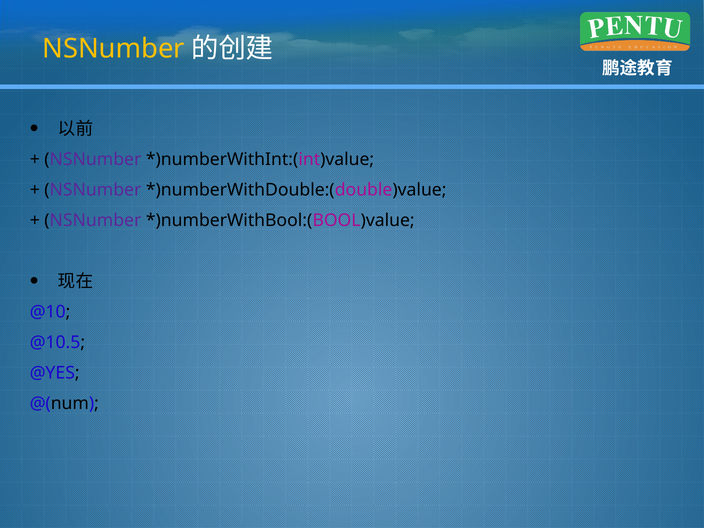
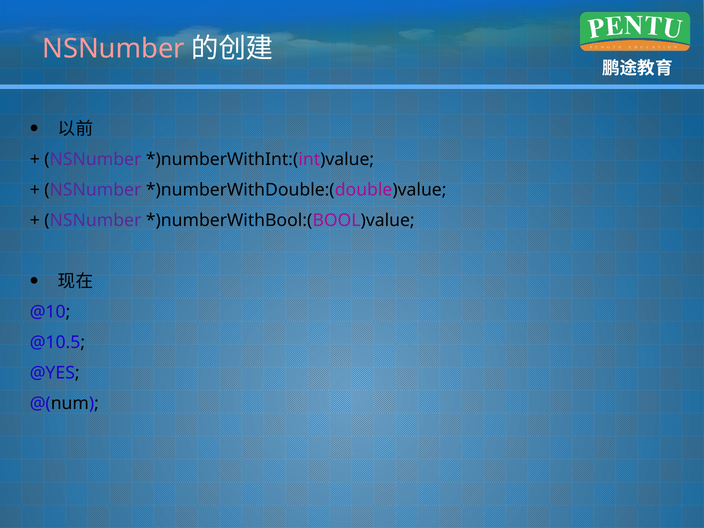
NSNumber colour: yellow -> pink (113, 49)
